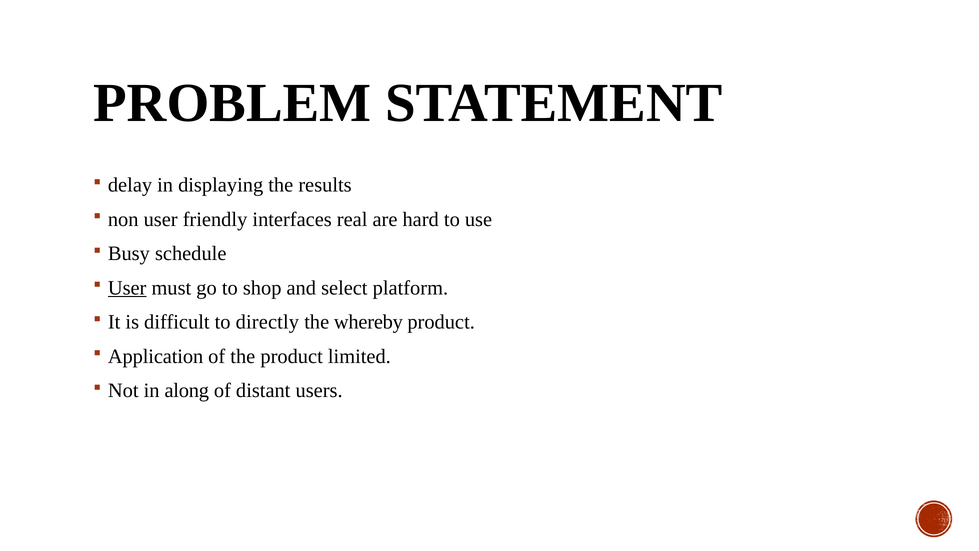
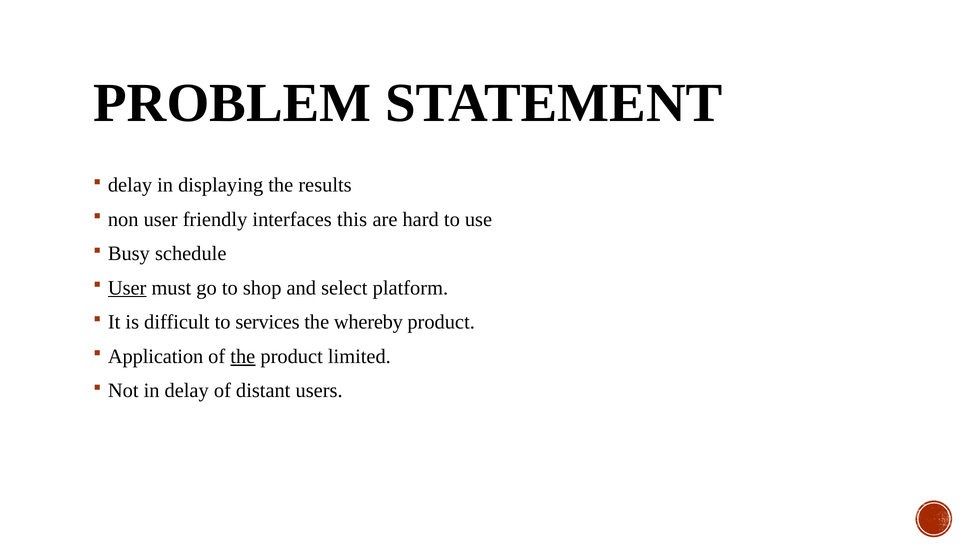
real: real -> this (352, 219)
directly: directly -> services (268, 322)
the underline: none -> present (243, 356)
in along: along -> delay (187, 390)
